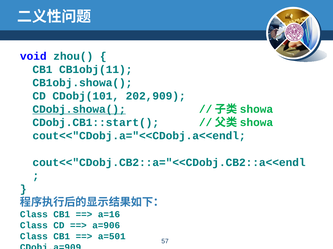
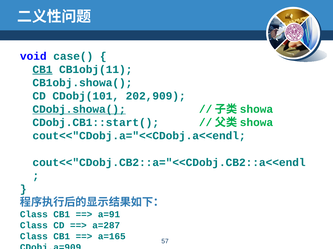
zhou(: zhou( -> case( (73, 56)
CB1 underline: none -> present (42, 70)
a=16: a=16 -> a=91 (109, 215)
a=906: a=906 -> a=287 (106, 226)
a=501: a=501 -> a=165 (112, 237)
